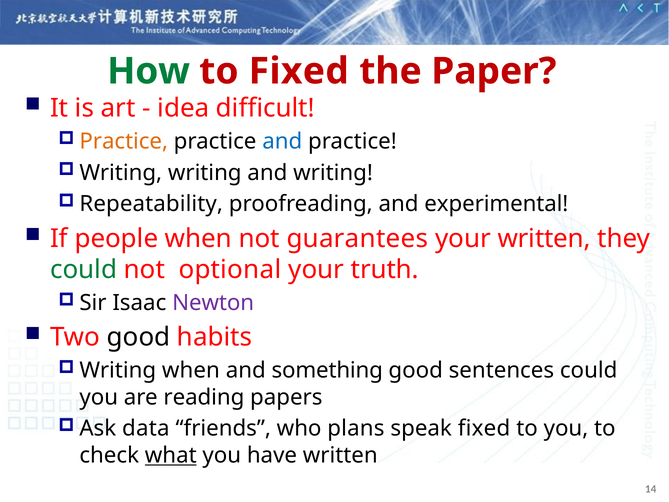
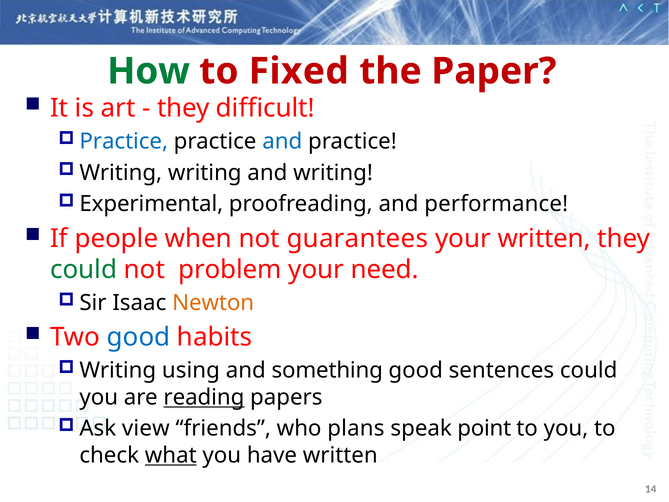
idea: idea -> they (183, 108)
Practice colour: orange -> blue (124, 141)
Repeatability: Repeatability -> Experimental (151, 204)
experimental: experimental -> performance (496, 204)
optional: optional -> problem (230, 270)
truth: truth -> need (385, 270)
Newton colour: purple -> orange (213, 303)
good colour: black -> blue (139, 337)
Writing when: when -> using (191, 370)
reading underline: none -> present (204, 397)
data: data -> view (146, 428)
speak fixed: fixed -> point (484, 428)
